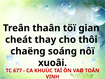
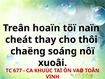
thaân: thaân -> hoaïn (46, 28)
gian: gian -> naïn (89, 28)
